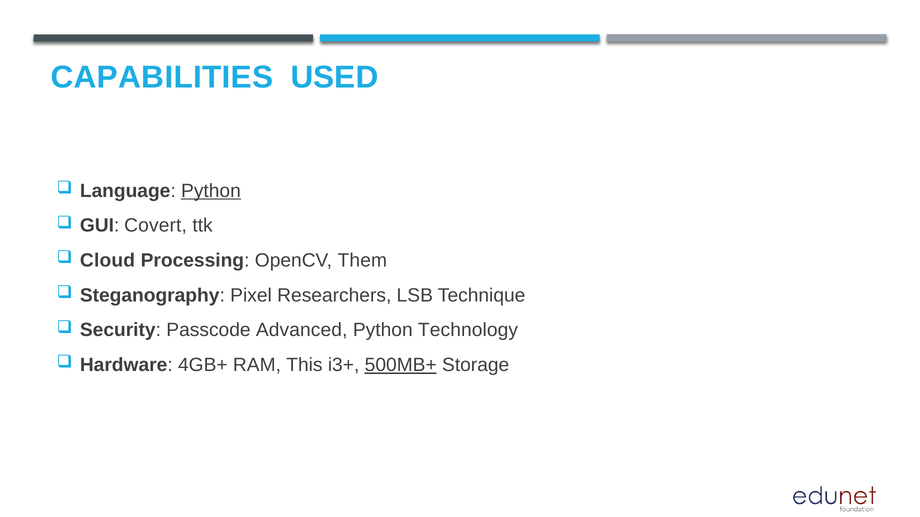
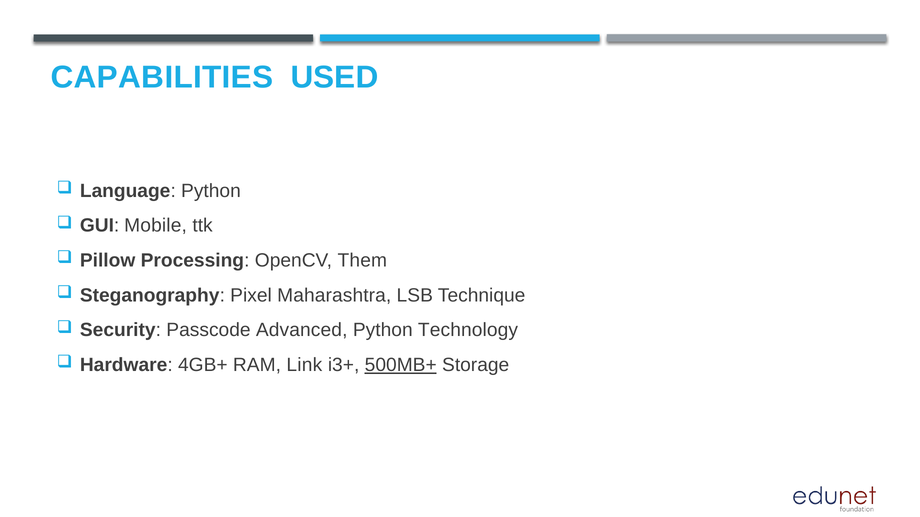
Python underline: present -> none (211, 191)
Covert: Covert -> Mobile (156, 226)
Cloud: Cloud -> Pillow (108, 261)
Researchers: Researchers -> Maharashtra (334, 296)
This: This -> Link (304, 365)
